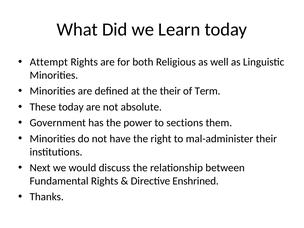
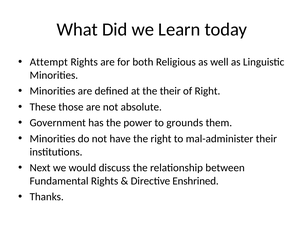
of Term: Term -> Right (207, 91)
These today: today -> those (71, 107)
sections: sections -> grounds (185, 123)
